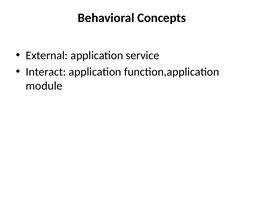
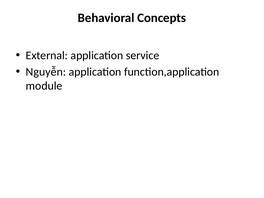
Interact: Interact -> Nguyễn (46, 72)
